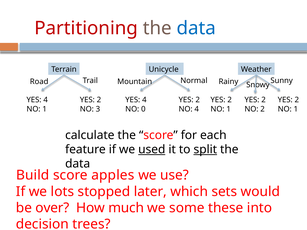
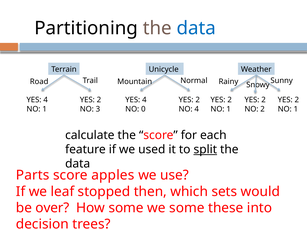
Partitioning colour: red -> black (86, 28)
used underline: present -> none (152, 150)
Build: Build -> Parts (33, 175)
lots: lots -> leaf (62, 192)
later: later -> then (150, 192)
How much: much -> some (126, 208)
